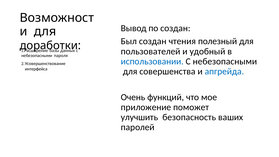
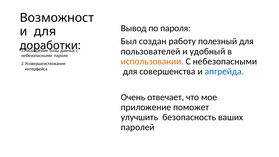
по создан: создан -> пароля (175, 28)
чтения: чтения -> работу (182, 41)
использовании colour: blue -> orange (152, 61)
функций: функций -> отвечает (166, 97)
